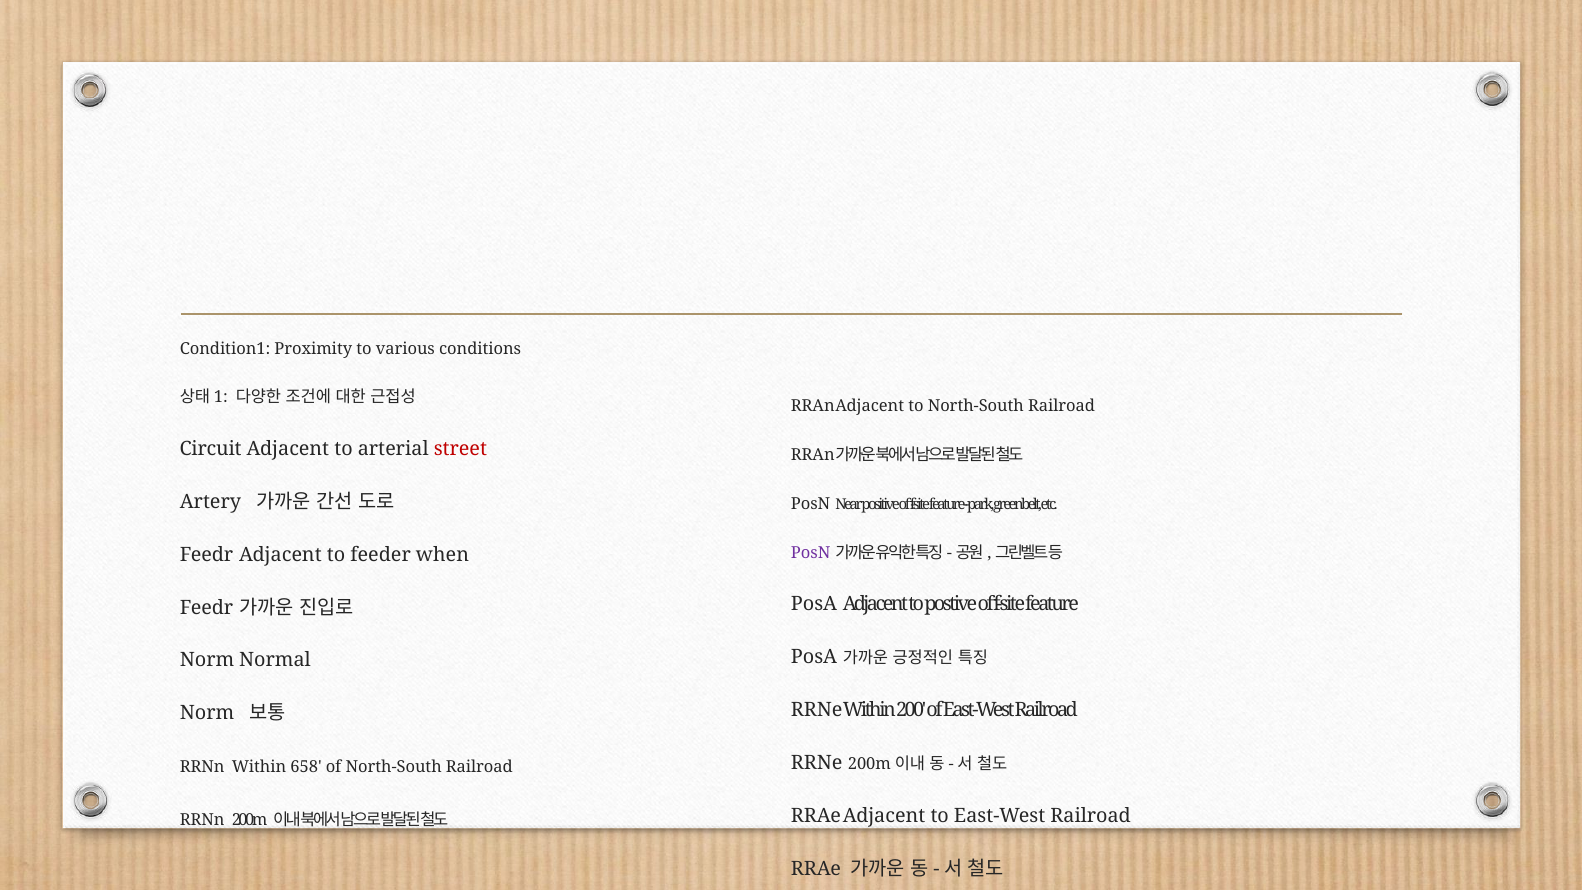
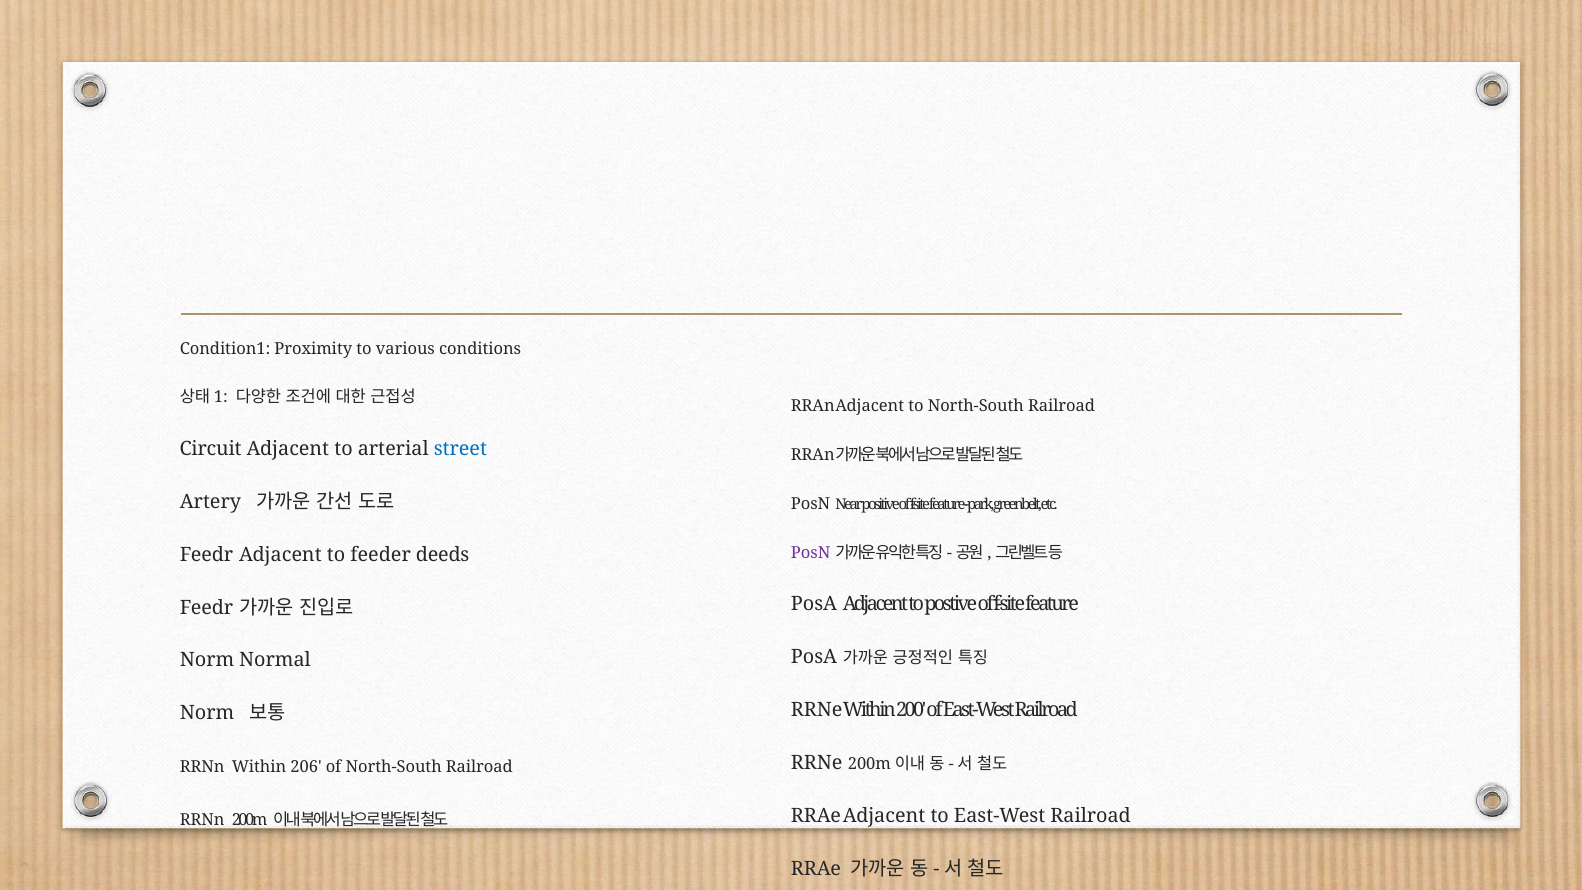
street colour: red -> blue (460, 449)
when: when -> deeds (443, 554)
658: 658 -> 206 (306, 767)
